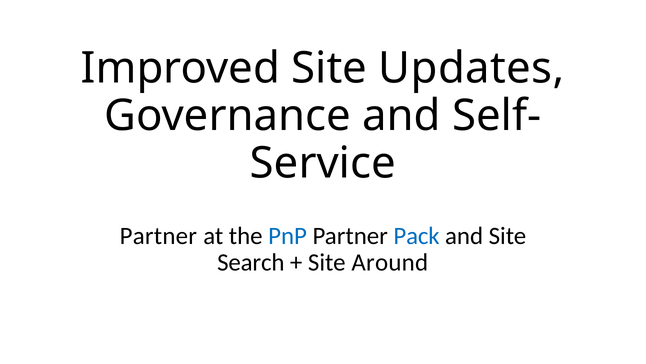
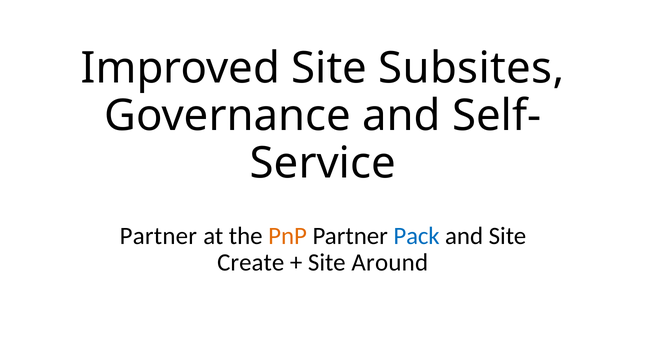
Updates: Updates -> Subsites (471, 68)
PnP colour: blue -> orange (288, 235)
Search: Search -> Create (251, 262)
